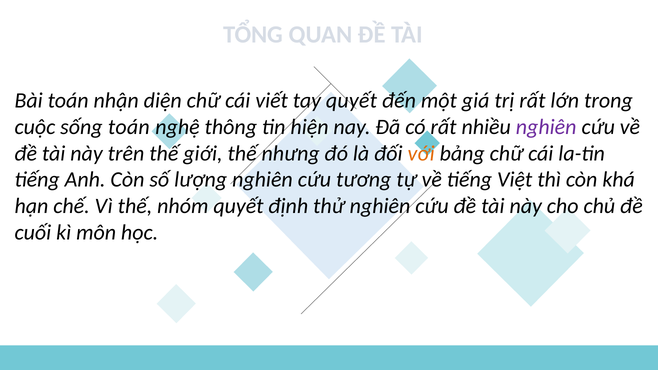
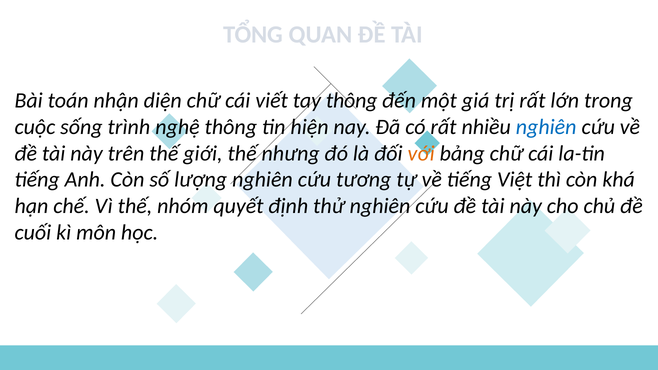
tay quyết: quyết -> thông (352, 101)
sống toán: toán -> trình (129, 127)
nghiên colour: purple -> blue (546, 127)
